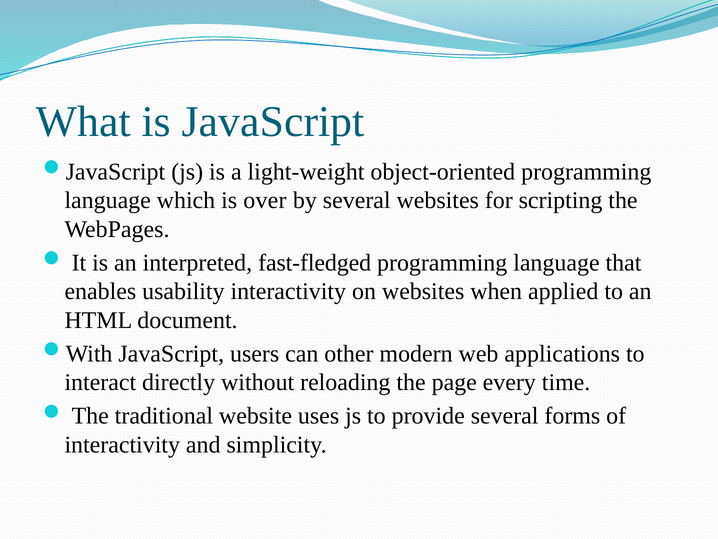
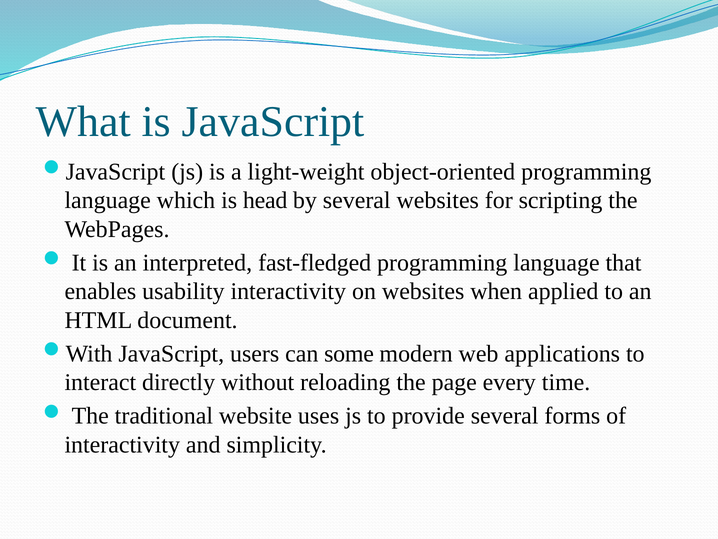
over: over -> head (265, 200)
other: other -> some (349, 353)
